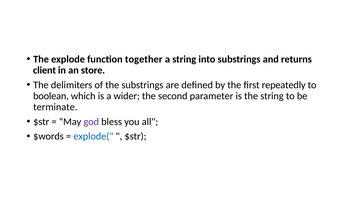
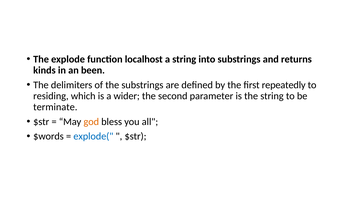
together: together -> localhost (144, 59)
client: client -> kinds (44, 70)
store: store -> been (93, 70)
boolean: boolean -> residing (51, 96)
god colour: purple -> orange (91, 122)
